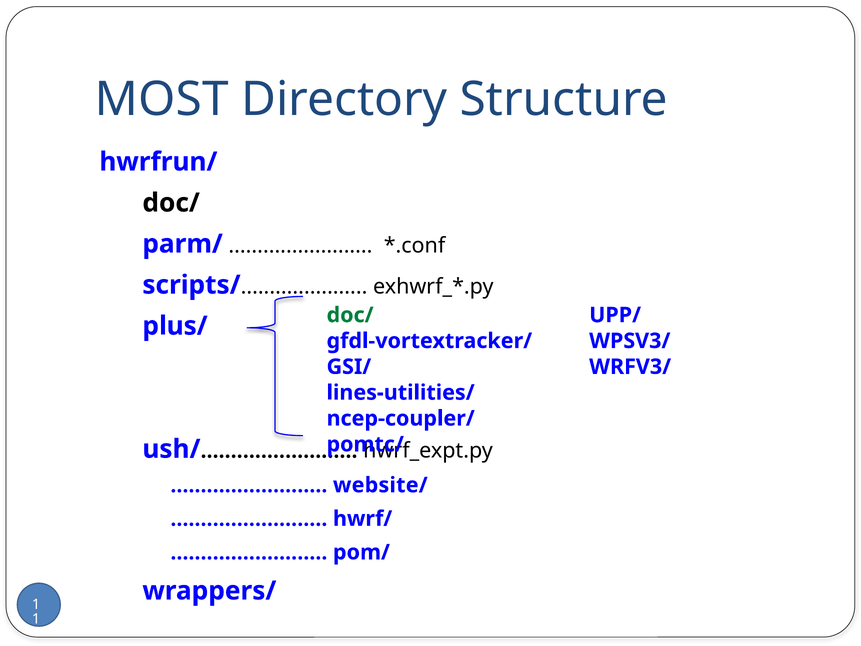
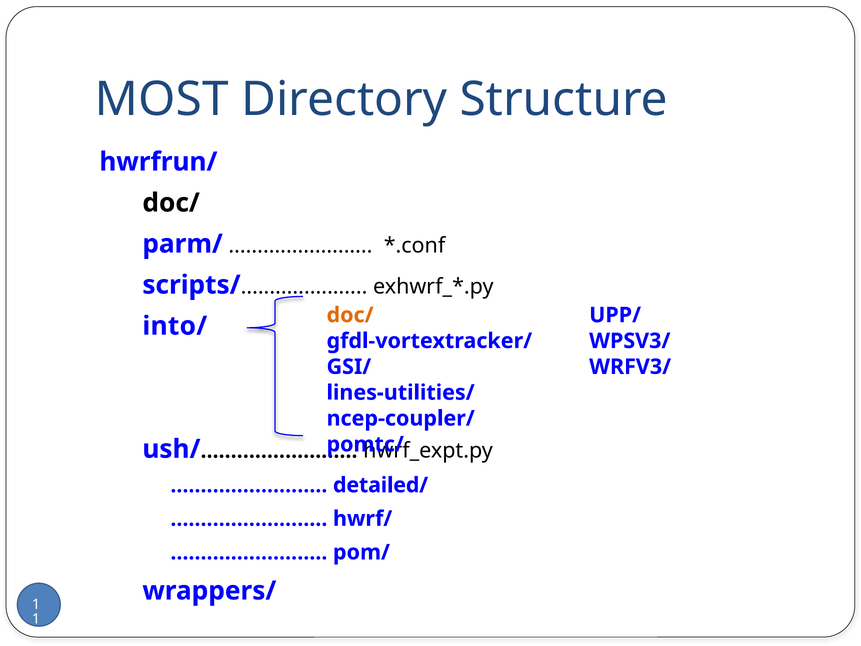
doc/ colour: green -> orange (350, 315)
plus/: plus/ -> into/ (175, 326)
website/: website/ -> detailed/ (381, 485)
